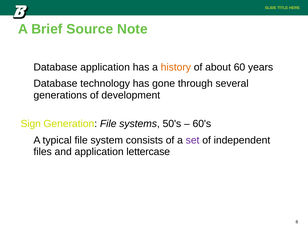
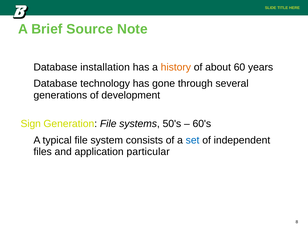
Database application: application -> installation (105, 67)
set colour: purple -> blue (193, 140)
lettercase: lettercase -> particular (148, 152)
